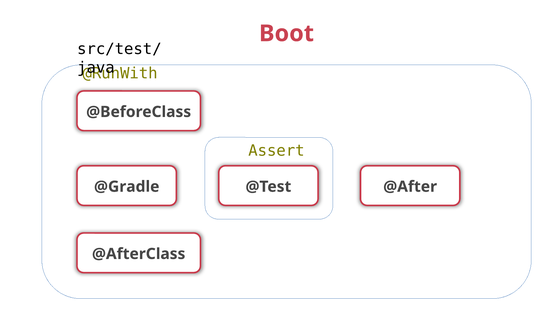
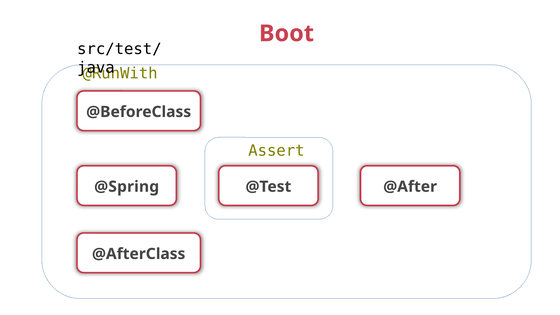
@Gradle: @Gradle -> @Spring (127, 187)
